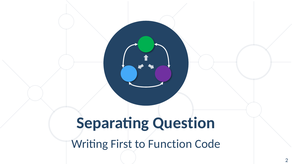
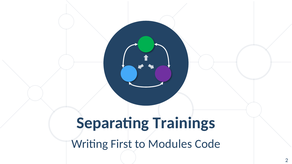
Question: Question -> Trainings (184, 123)
Function: Function -> Modules (170, 144)
